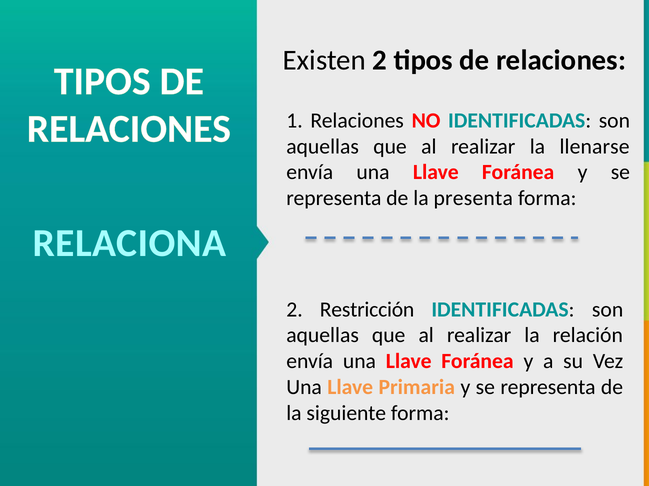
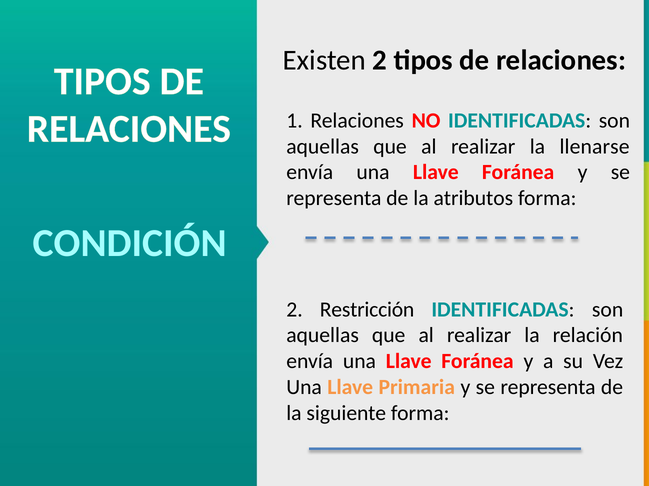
presenta: presenta -> atributos (473, 199)
RELACIONA: RELACIONA -> CONDICIÓN (130, 244)
